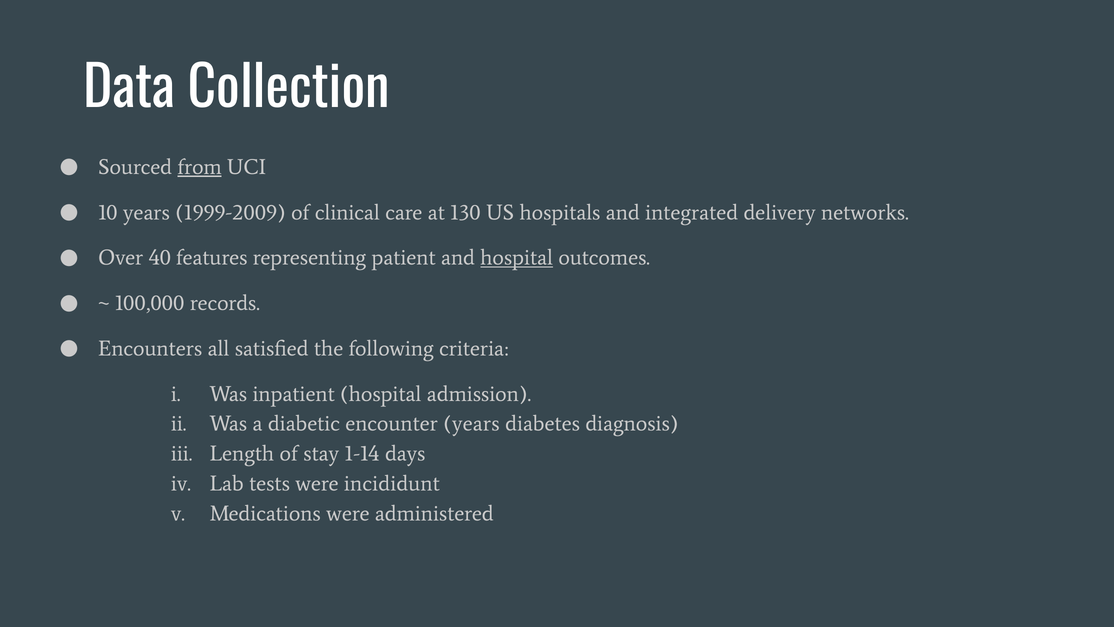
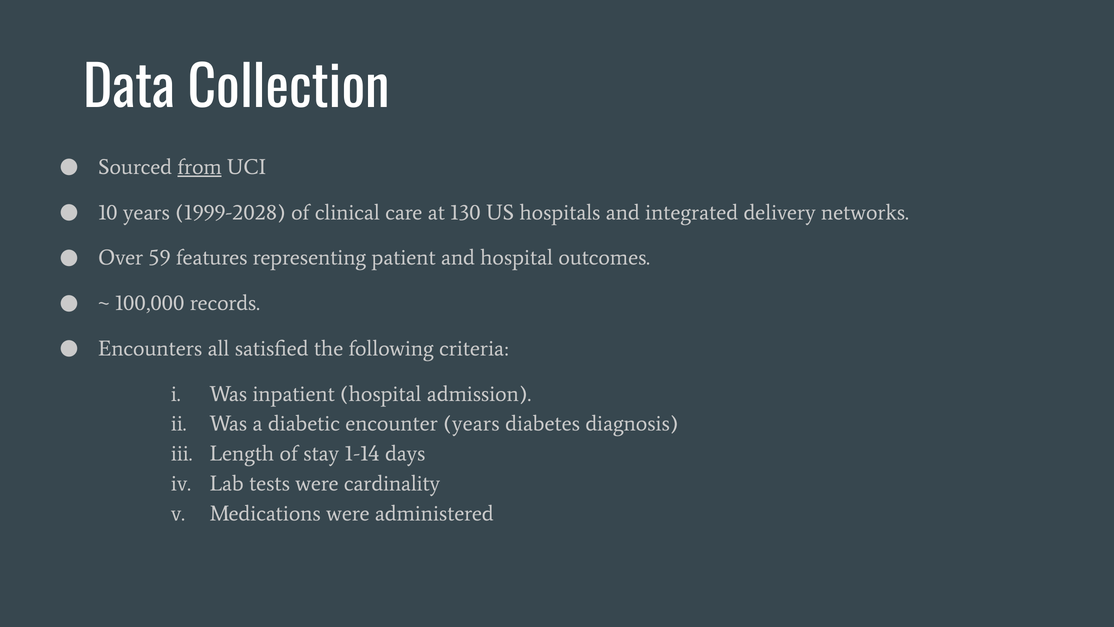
1999-2009: 1999-2009 -> 1999-2028 (230, 212)
40: 40 -> 59 (160, 258)
hospital underline: present -> none (517, 258)
incididunt: incididunt -> cardinality (392, 483)
